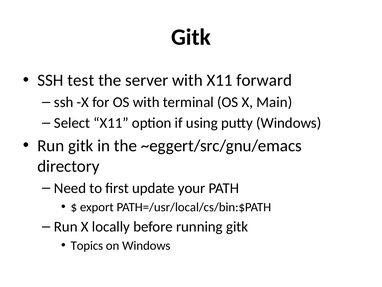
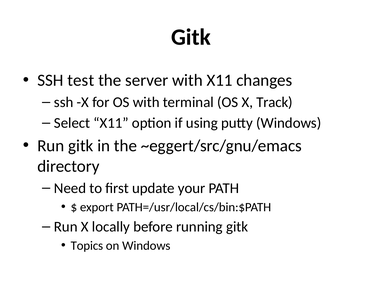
forward: forward -> changes (264, 80)
Main: Main -> Track (274, 102)
